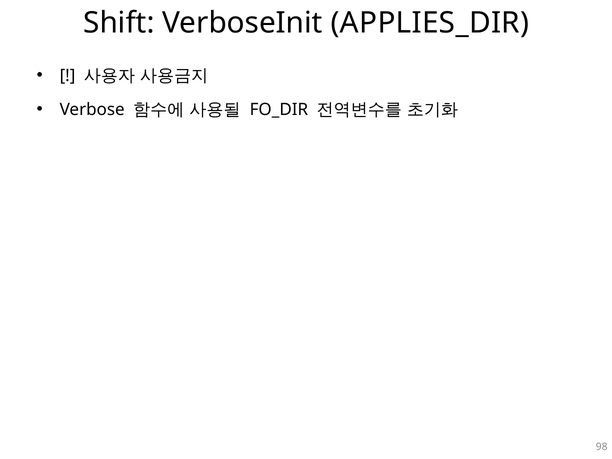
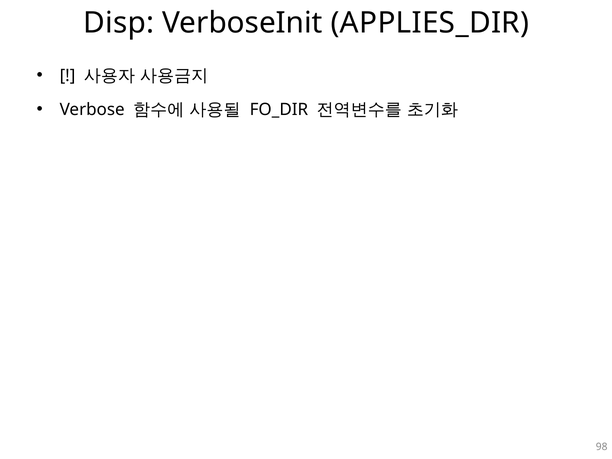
Shift: Shift -> Disp (119, 23)
